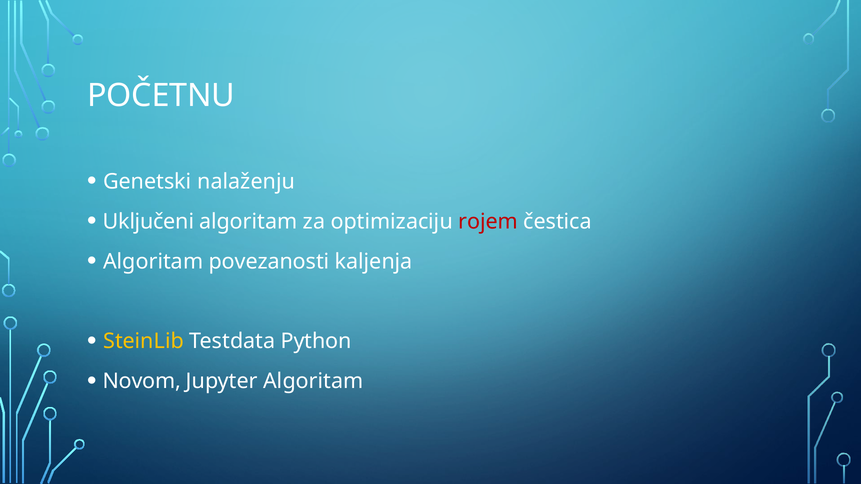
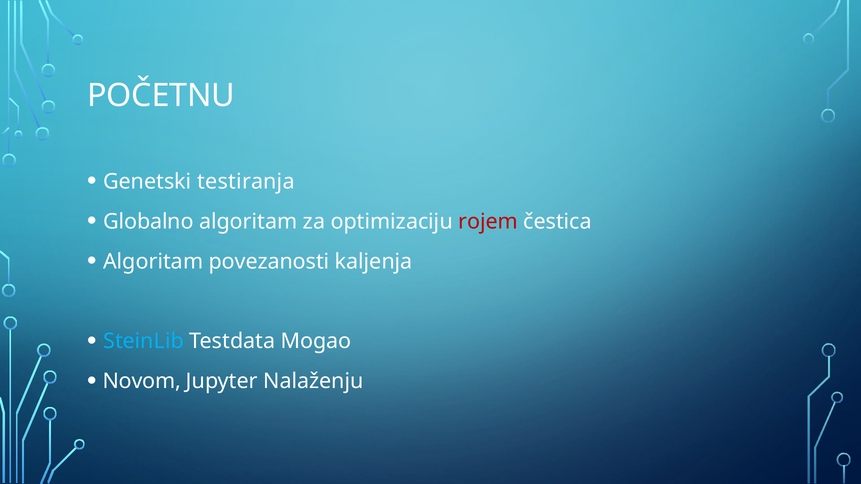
nalaženju: nalaženju -> testiranja (246, 182)
Uključeni: Uključeni -> Globalno (148, 222)
SteinLib colour: yellow -> light blue (144, 342)
Python: Python -> Mogao (316, 342)
Jupyter Algoritam: Algoritam -> Nalaženju (313, 382)
